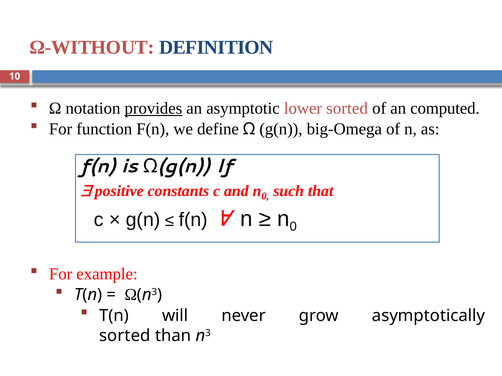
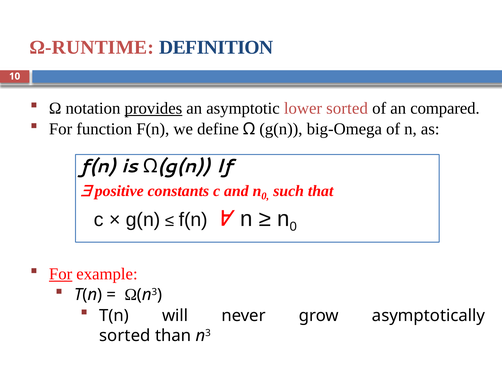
Ω-WITHOUT: Ω-WITHOUT -> Ω-RUNTIME (92, 48)
computed: computed -> compared (445, 108)
For underline: none -> present (61, 274)
